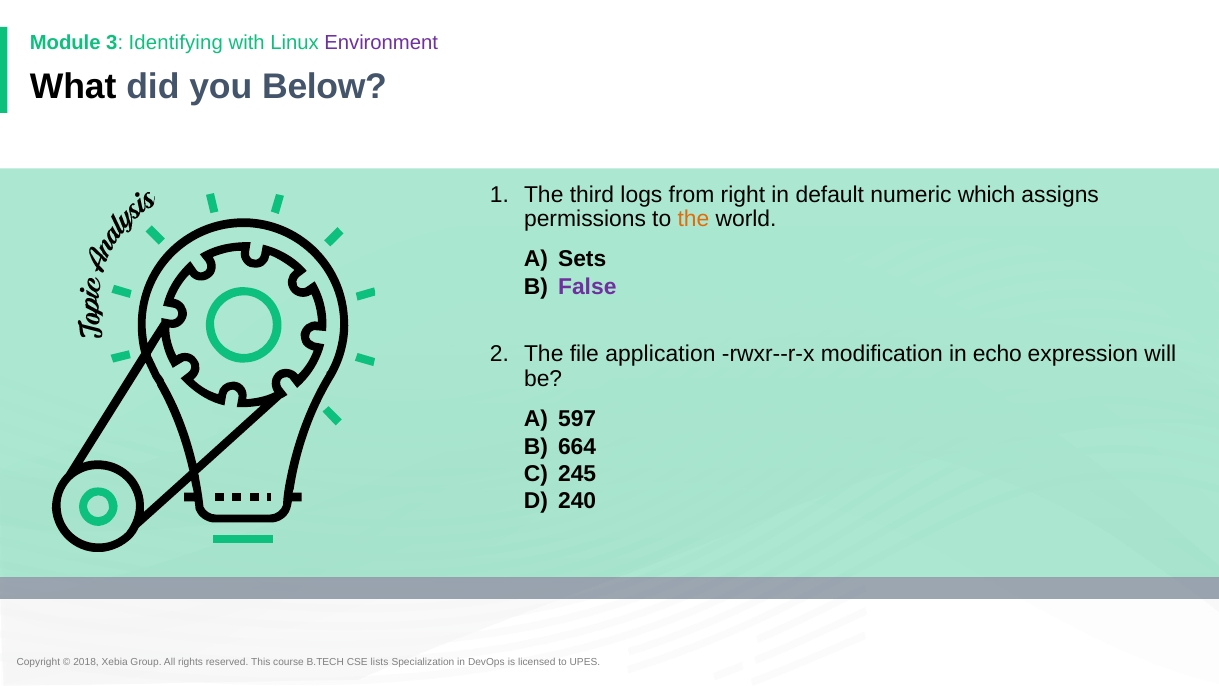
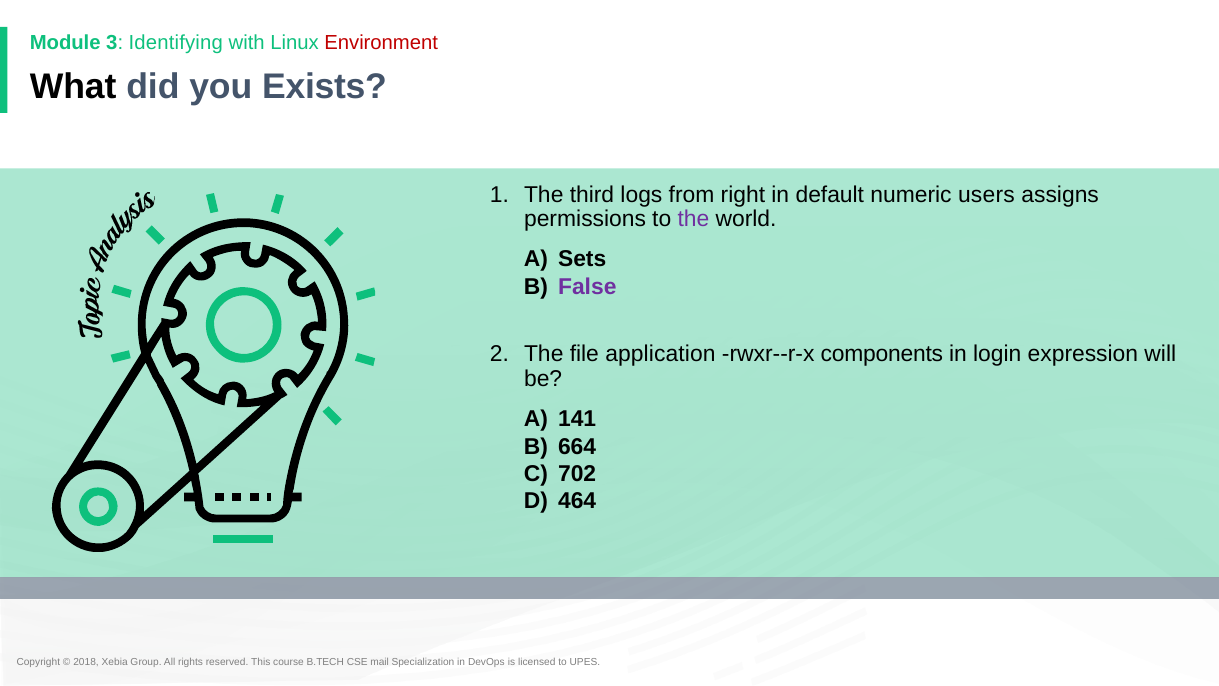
Environment colour: purple -> red (381, 43)
Below: Below -> Exists (324, 87)
which: which -> users (986, 195)
the colour: orange -> purple (693, 219)
modification: modification -> components (882, 354)
echo: echo -> login (997, 354)
597: 597 -> 141 (577, 419)
245: 245 -> 702 (577, 474)
240: 240 -> 464 (577, 501)
lists: lists -> mail (380, 662)
